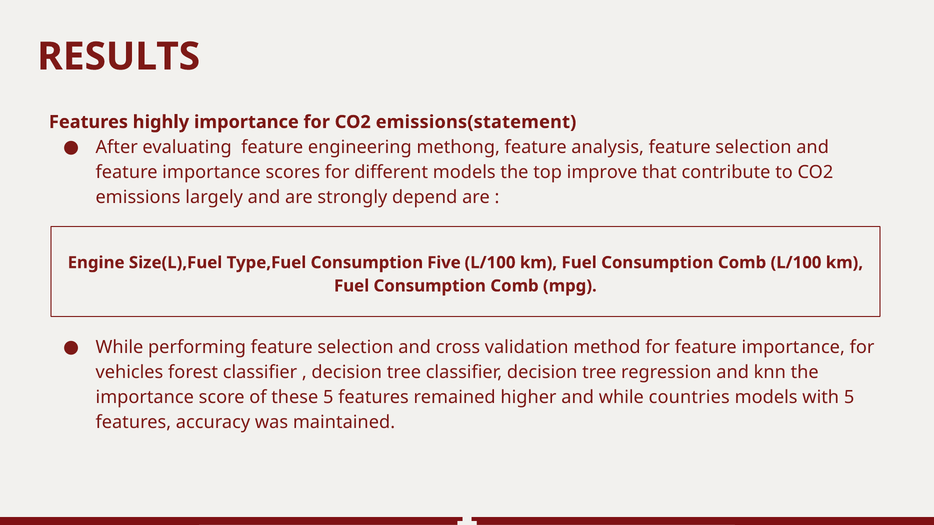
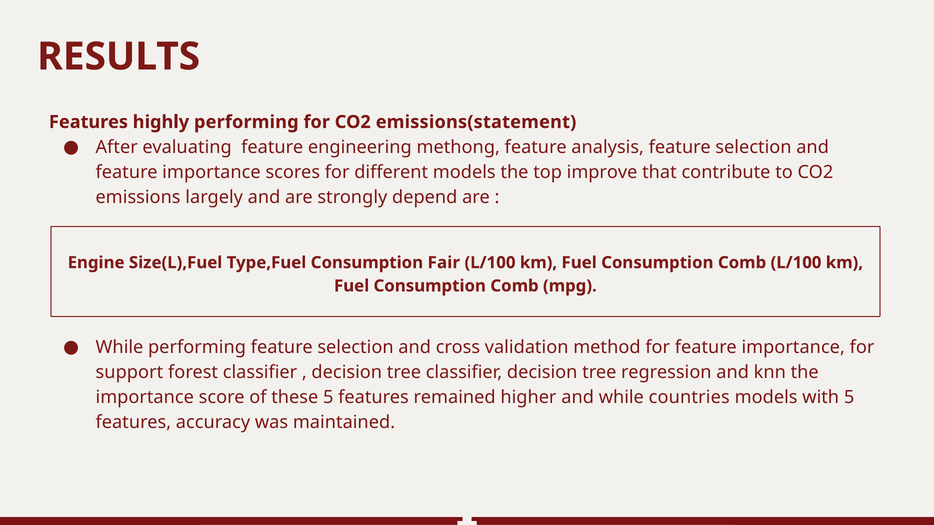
highly importance: importance -> performing (246, 122)
Five: Five -> Fair (444, 263)
vehicles: vehicles -> support (129, 373)
